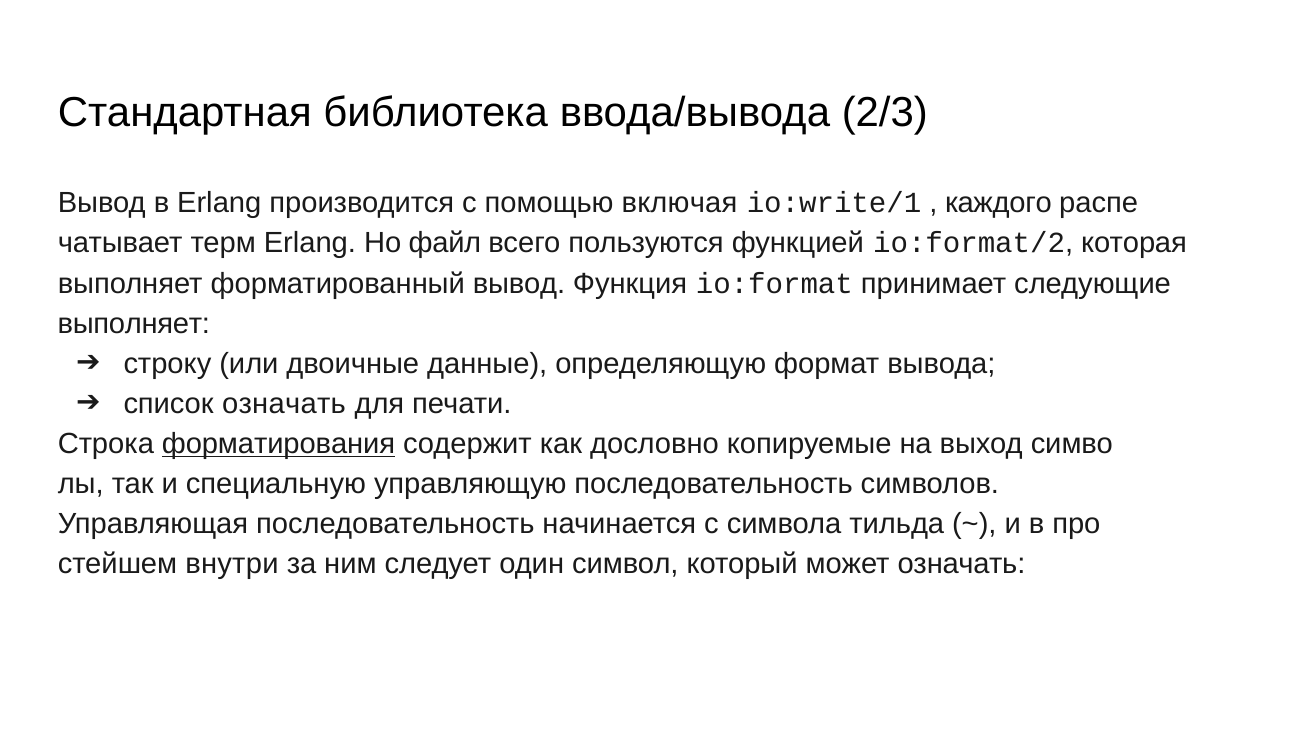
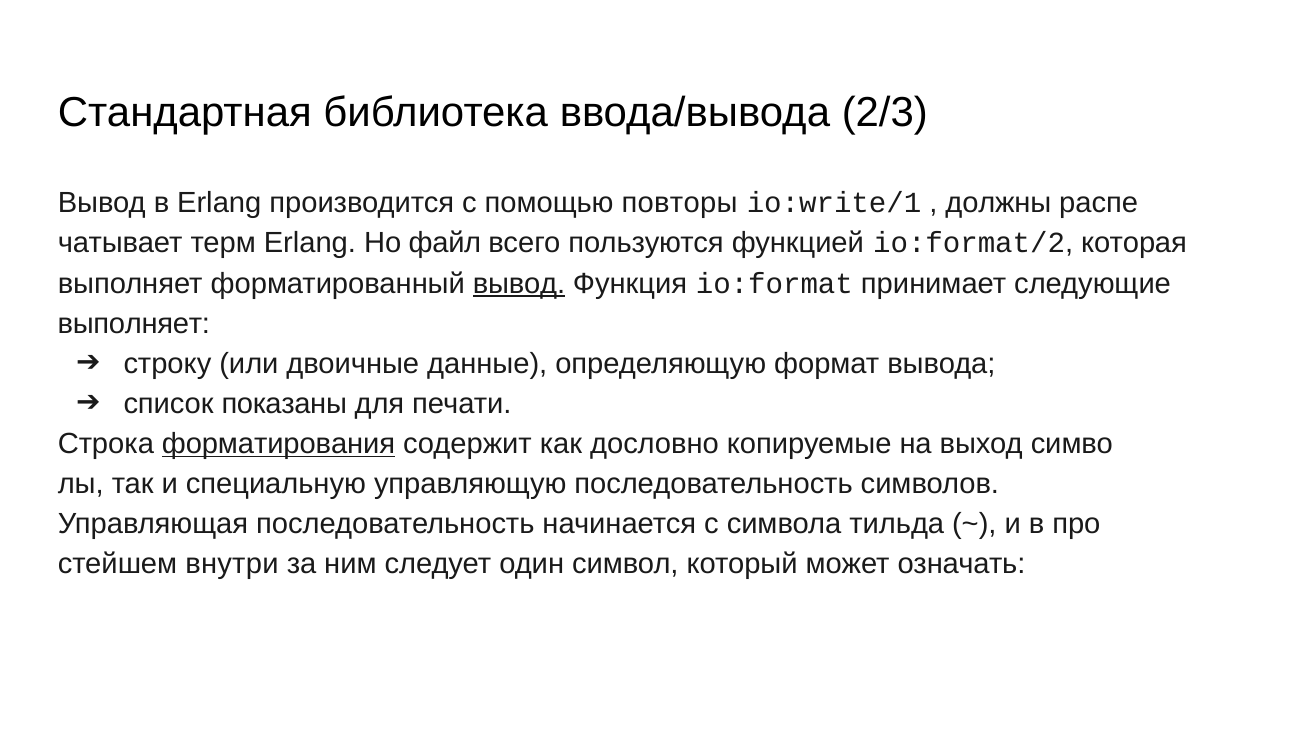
включая: включая -> повторы (680, 203)
каждого: каждого -> должны (998, 203)
вывод underline: none -> present (519, 284)
список означать: означать -> показаны (284, 404)
